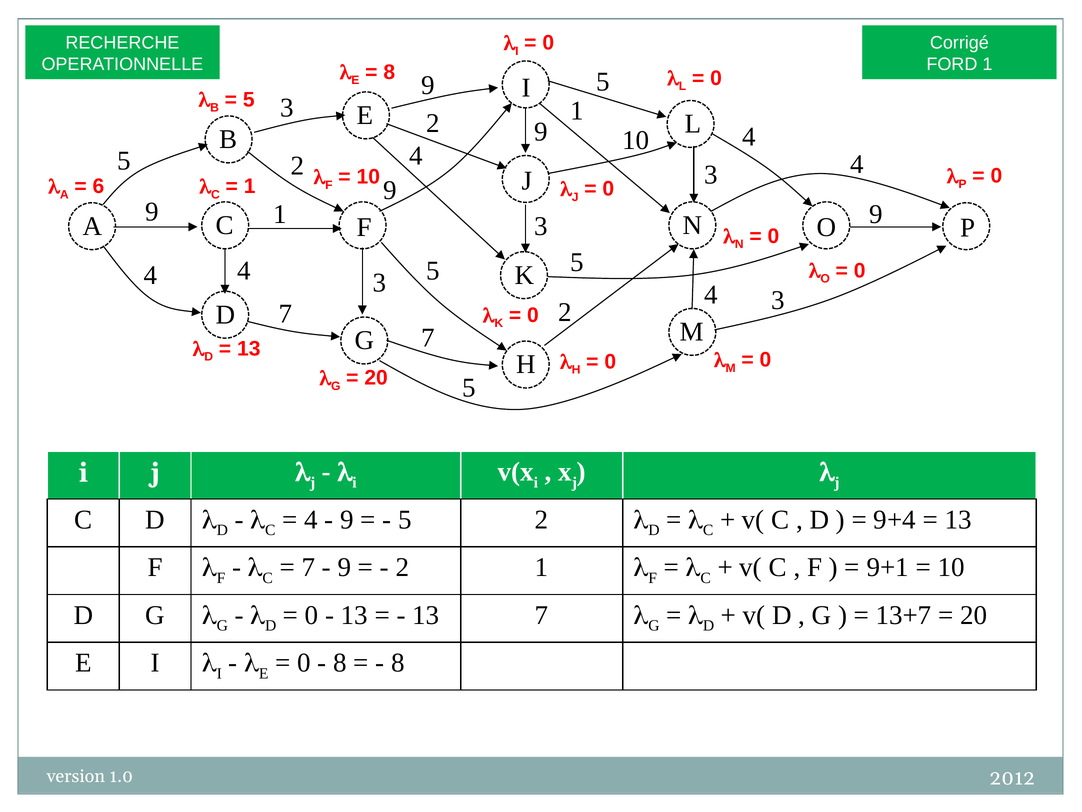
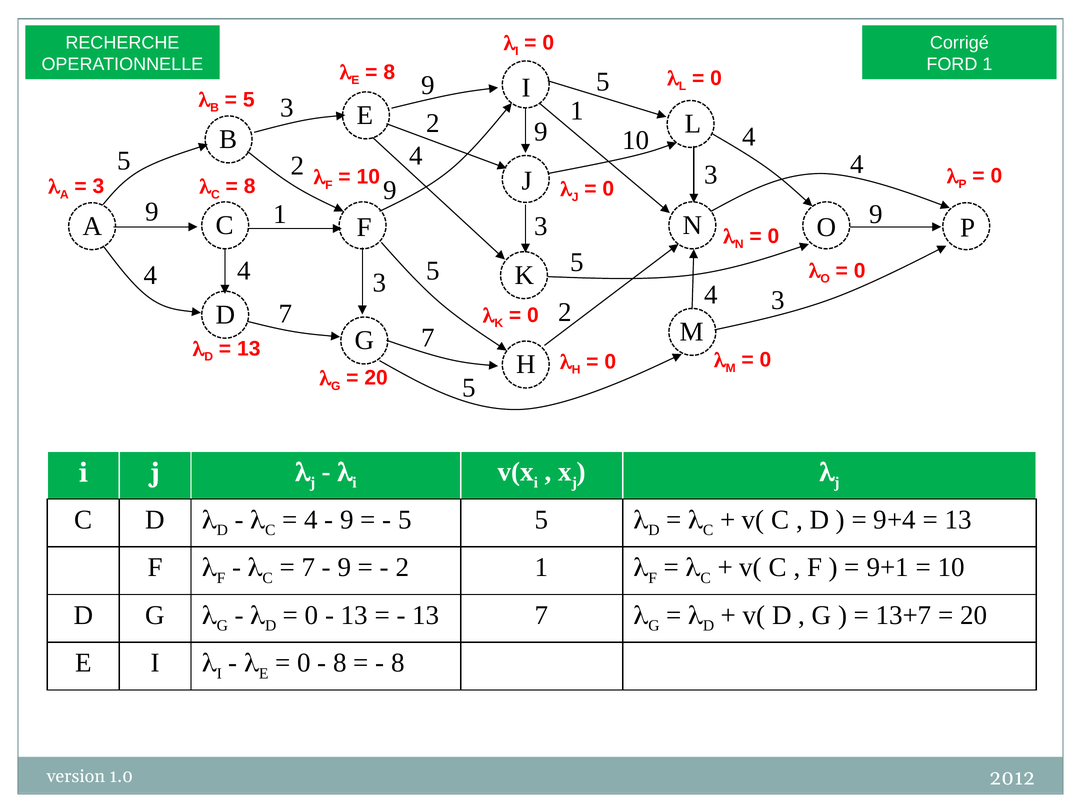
6: 6 -> 3 (98, 186)
1: 1 -> 8 (250, 186)
2: 2 -> 5 (542, 519)
